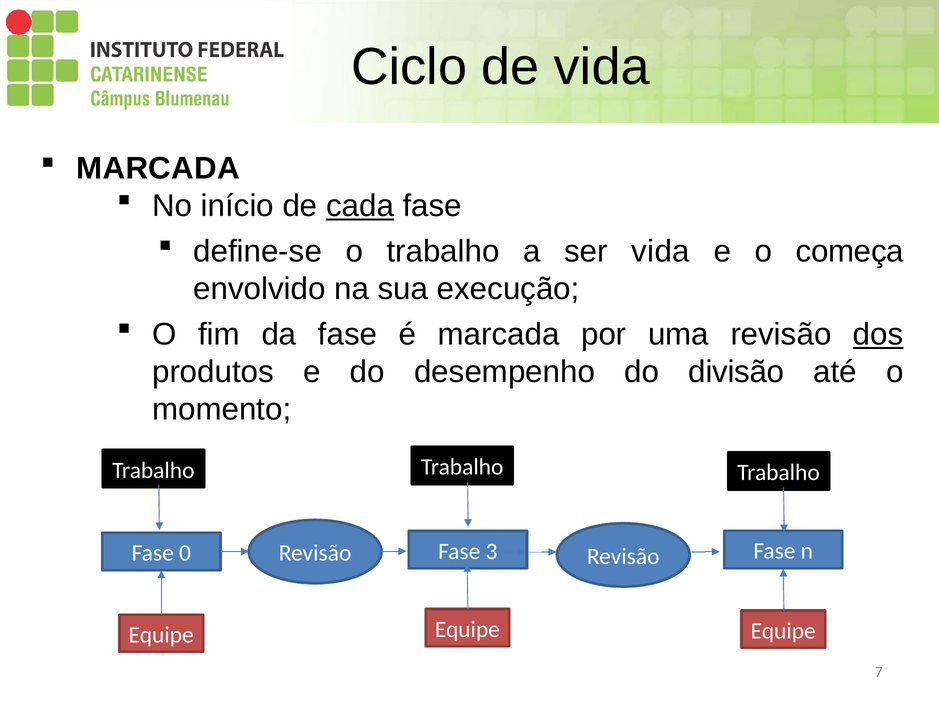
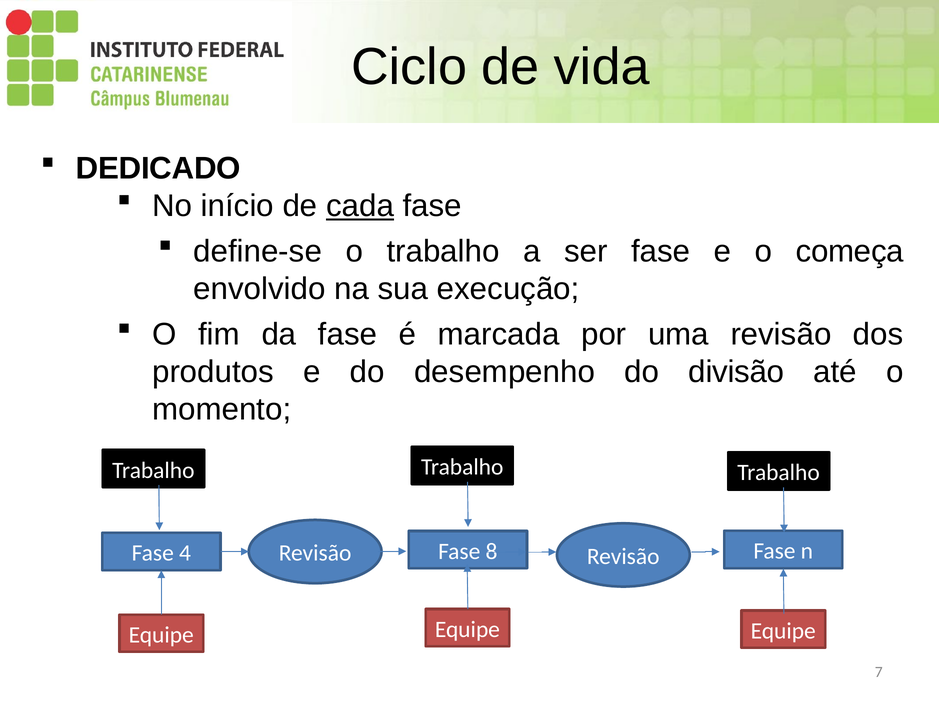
MARCADA: MARCADA -> DEDICADO (158, 169)
ser vida: vida -> fase (661, 252)
dos underline: present -> none (878, 335)
0: 0 -> 4 (185, 553)
3: 3 -> 8 (491, 551)
